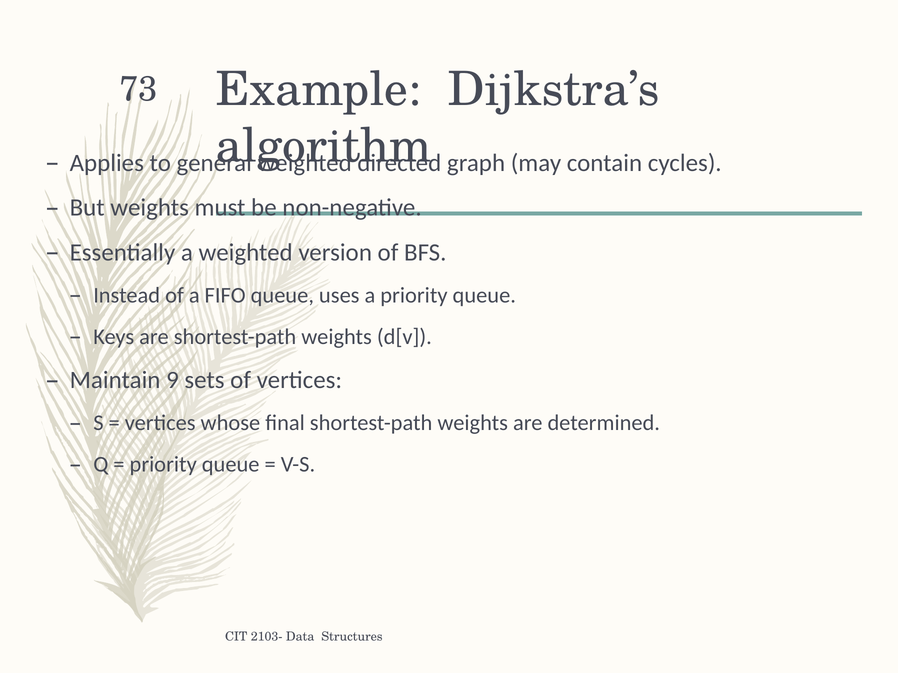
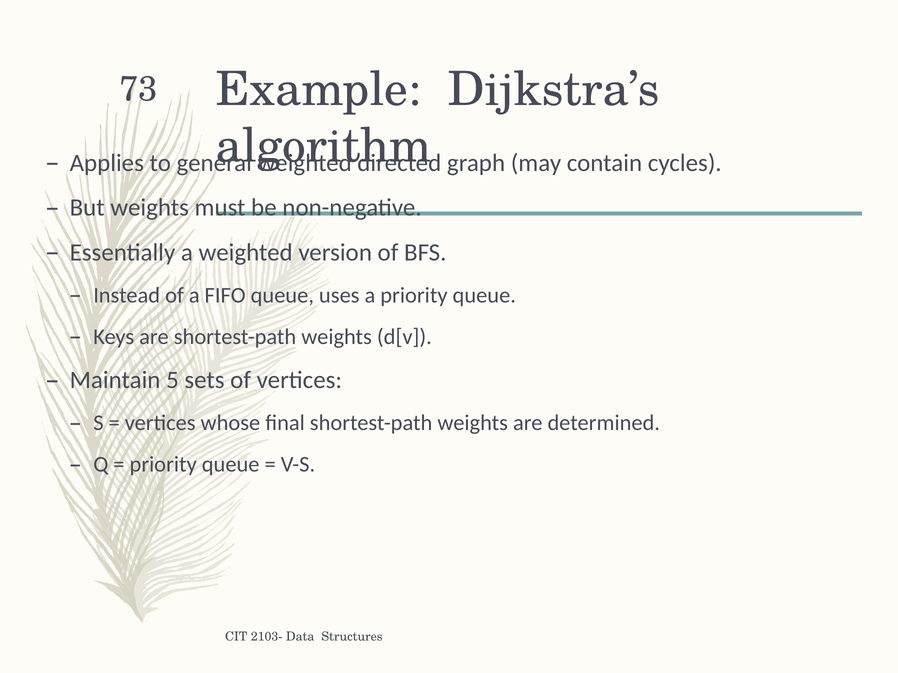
9: 9 -> 5 (173, 381)
